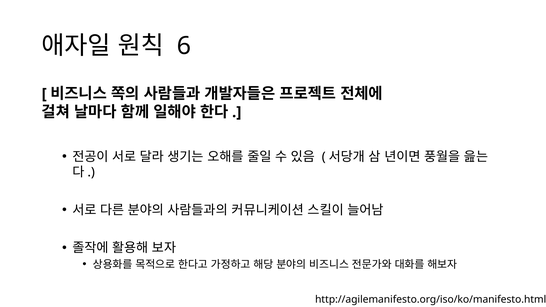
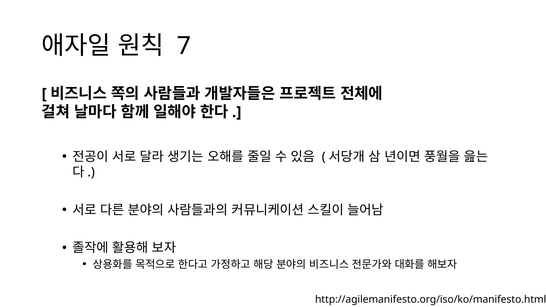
6: 6 -> 7 (184, 46)
